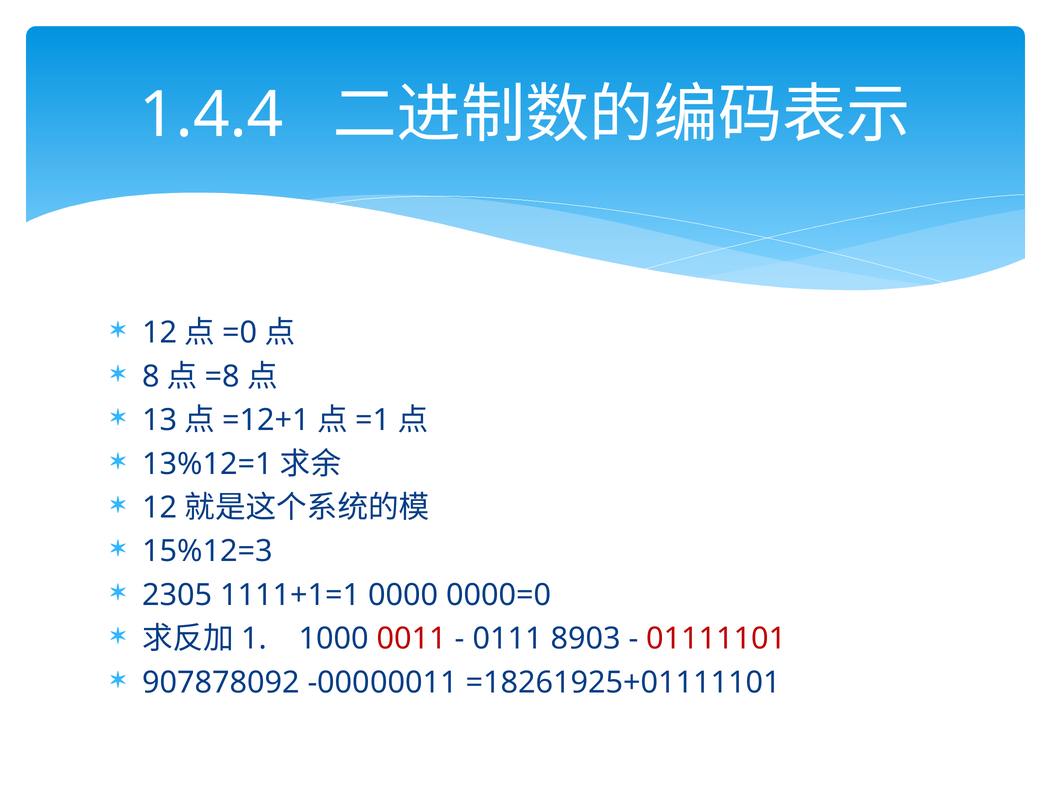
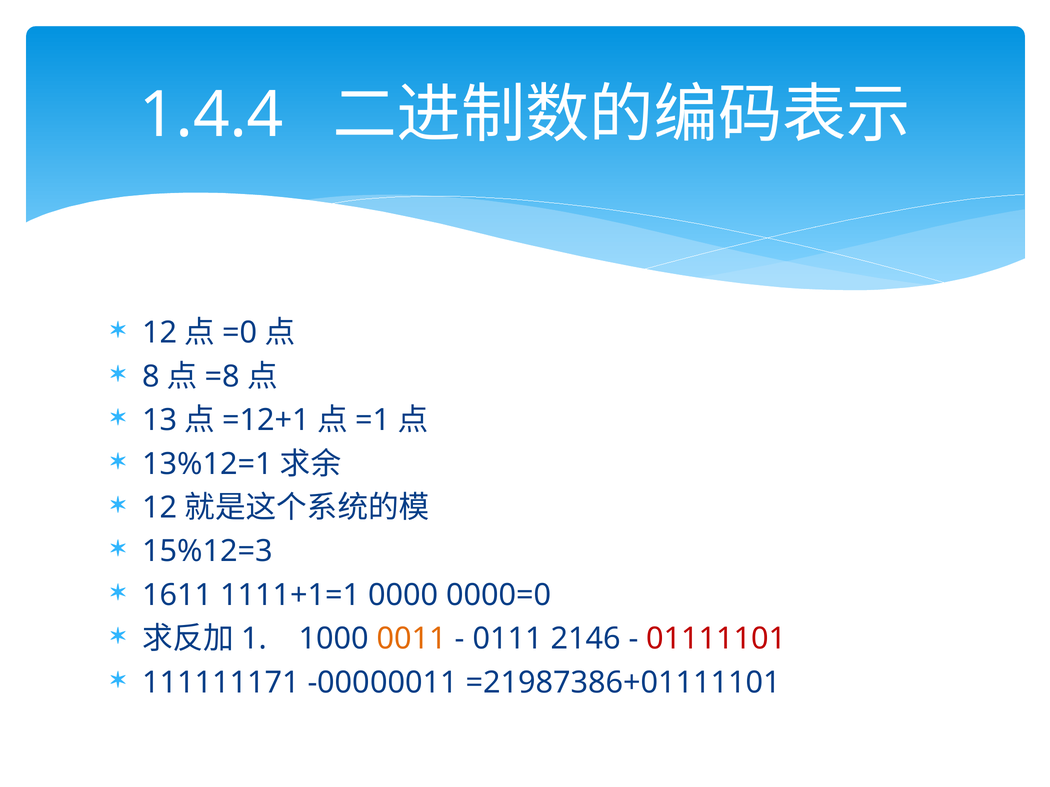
2305: 2305 -> 1611 (177, 595)
0011 colour: red -> orange (412, 639)
8903: 8903 -> 2146 (586, 639)
907878092: 907878092 -> 111111171 (221, 683)
=18261925+01111101: =18261925+01111101 -> =21987386+01111101 (623, 683)
